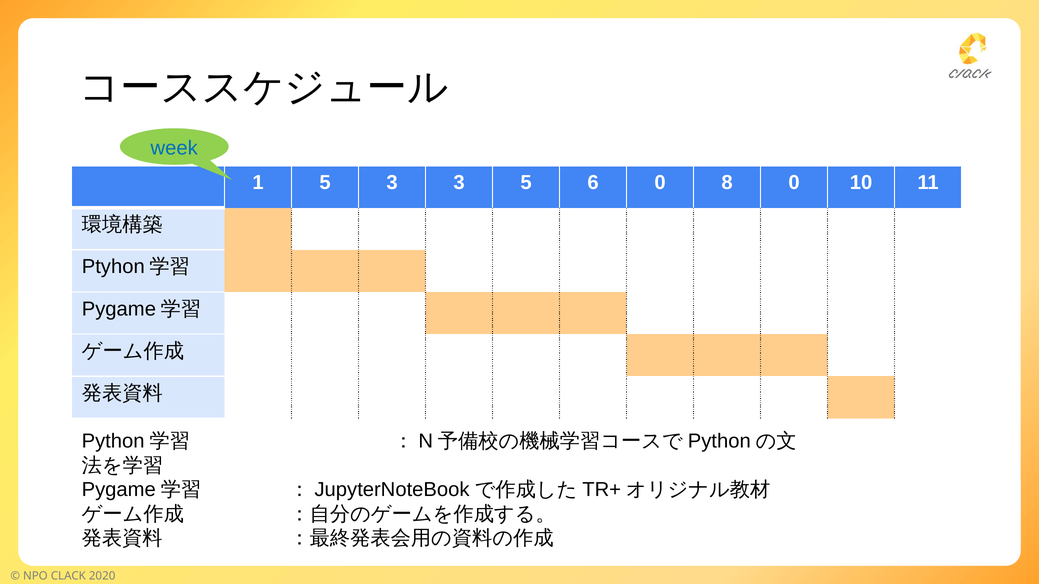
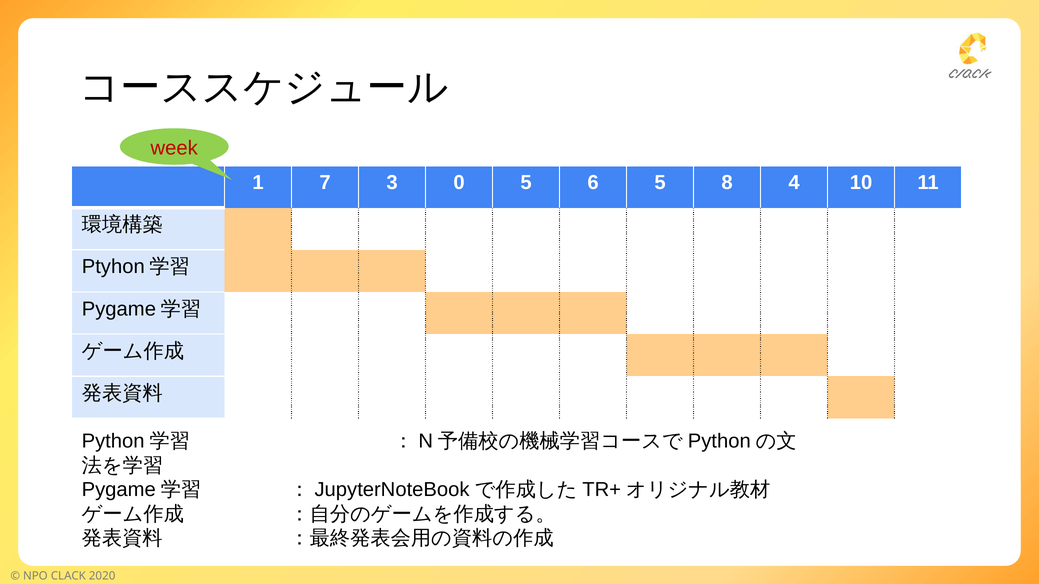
week colour: blue -> red (174, 148)
1 5: 5 -> 7 (325, 183)
3 3: 3 -> 0 (459, 183)
6 0: 0 -> 5 (660, 183)
8 0: 0 -> 4 (794, 183)
